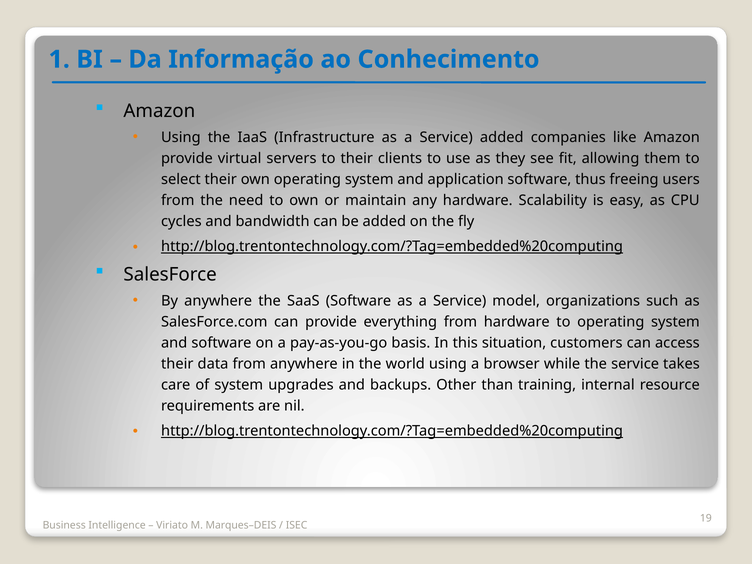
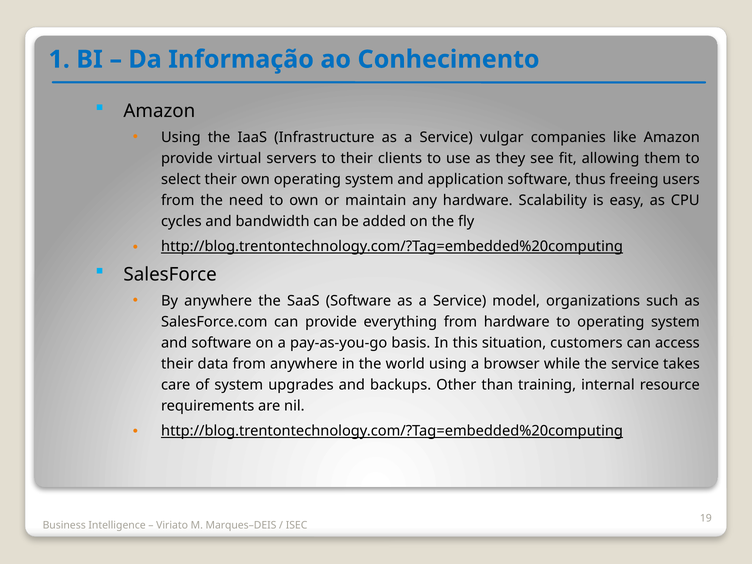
Service added: added -> vulgar (502, 137)
